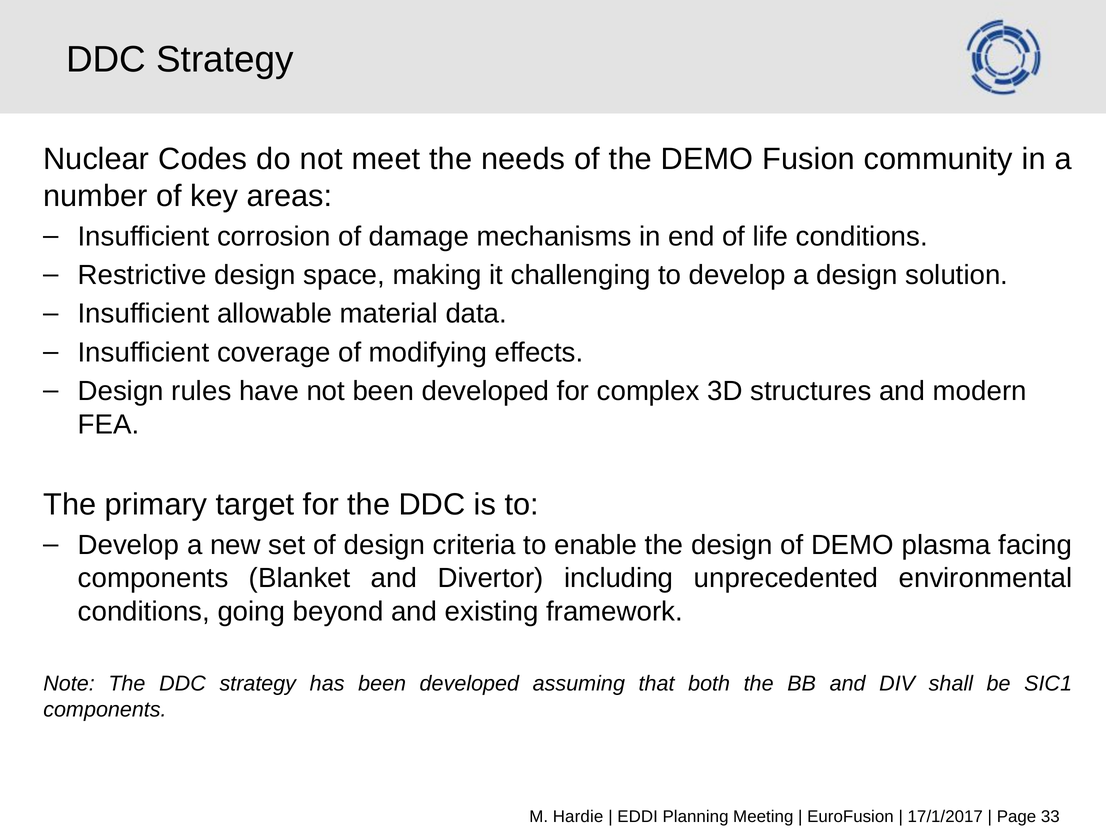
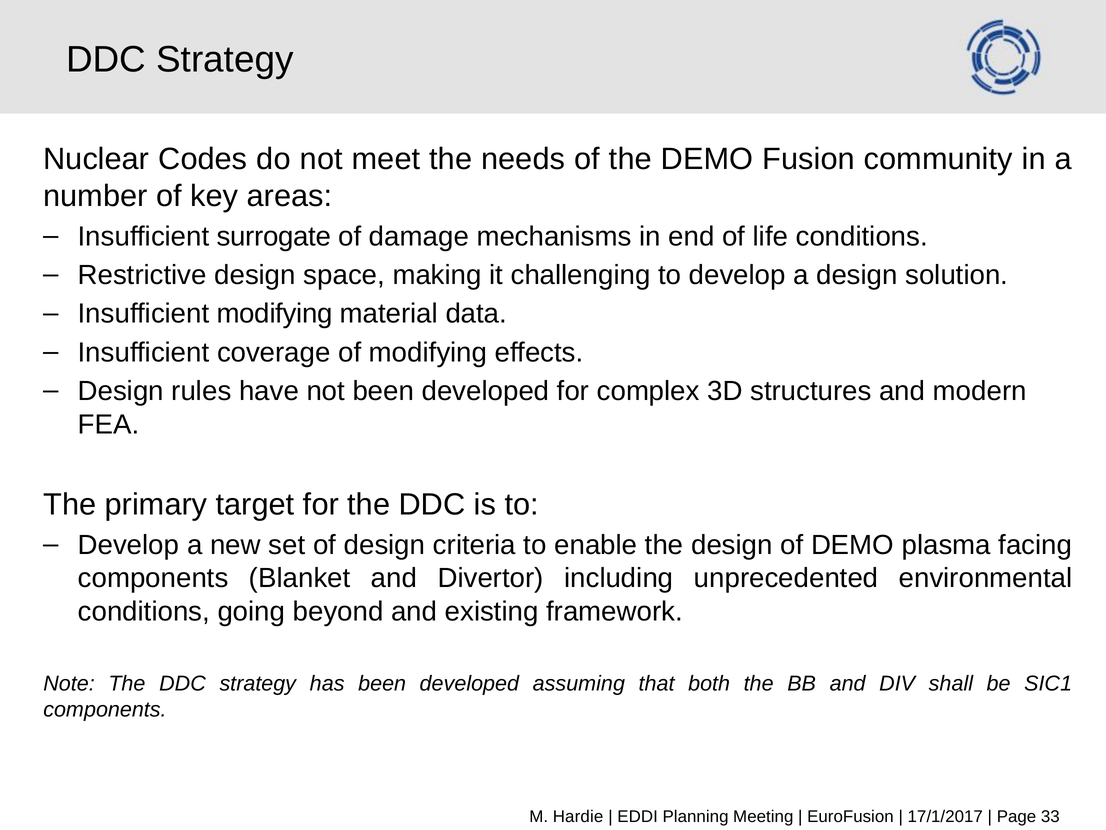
corrosion: corrosion -> surrogate (274, 236)
Insufficient allowable: allowable -> modifying (275, 314)
